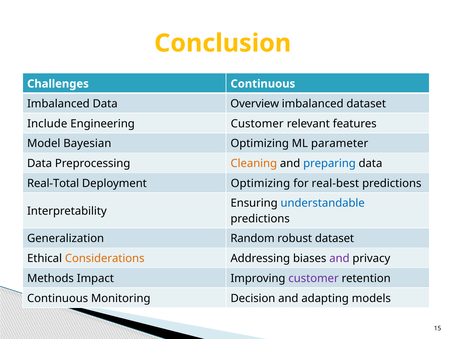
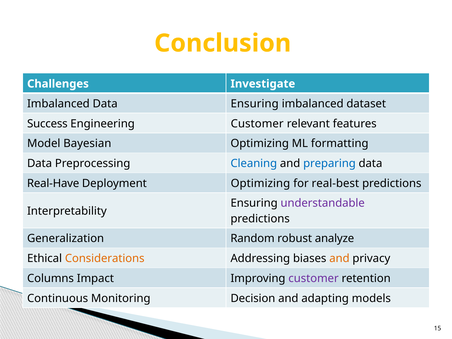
Challenges Continuous: Continuous -> Investigate (263, 84)
Data Overview: Overview -> Ensuring (255, 104)
Include: Include -> Success (47, 124)
parameter: parameter -> formatting (340, 144)
Cleaning colour: orange -> blue (254, 163)
Real-Total: Real-Total -> Real-Have (53, 183)
understandable colour: blue -> purple (323, 203)
robust dataset: dataset -> analyze (335, 239)
and colour: purple -> orange (339, 258)
Methods: Methods -> Columns (50, 278)
